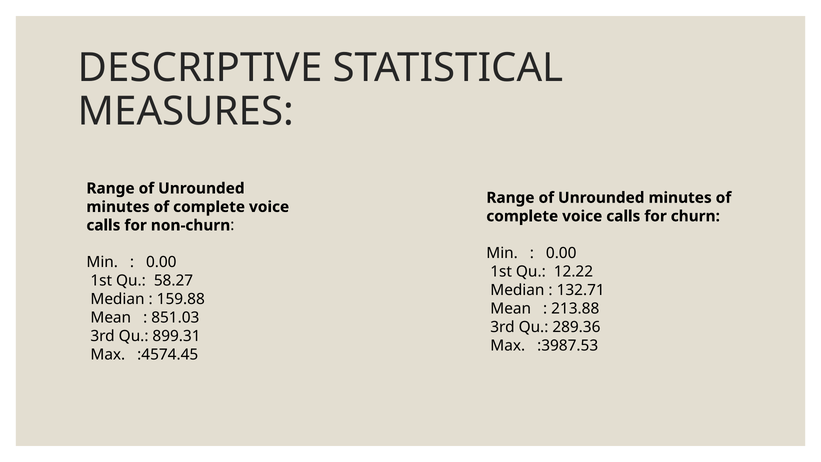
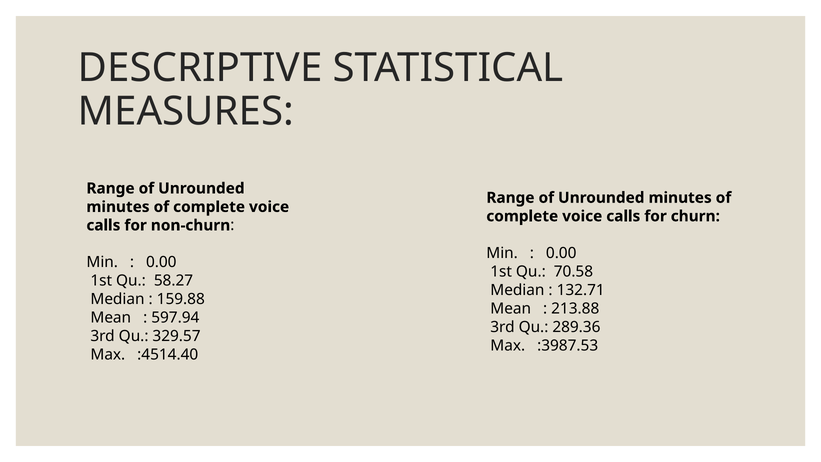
12.22: 12.22 -> 70.58 (573, 272)
851.03: 851.03 -> 597.94 (175, 318)
899.31: 899.31 -> 329.57 (177, 336)
:4574.45: :4574.45 -> :4514.40 (168, 355)
